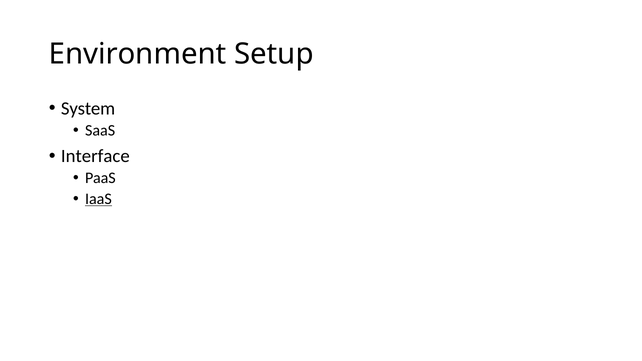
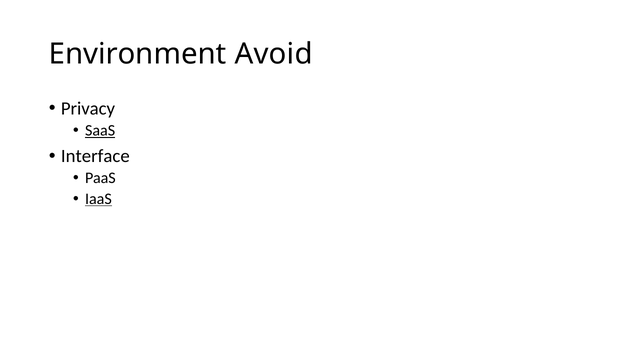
Setup: Setup -> Avoid (274, 54)
System: System -> Privacy (88, 109)
SaaS underline: none -> present (100, 131)
